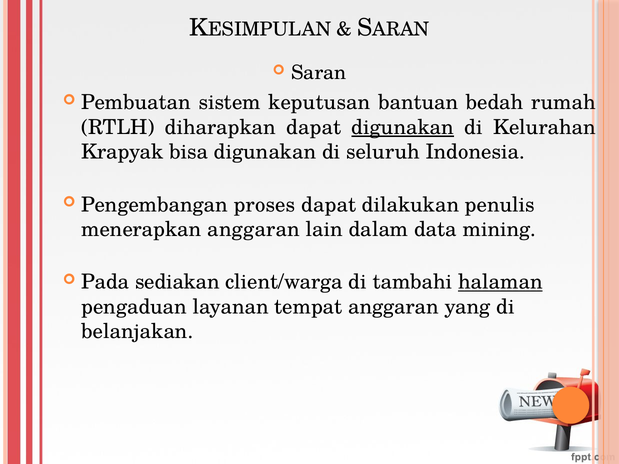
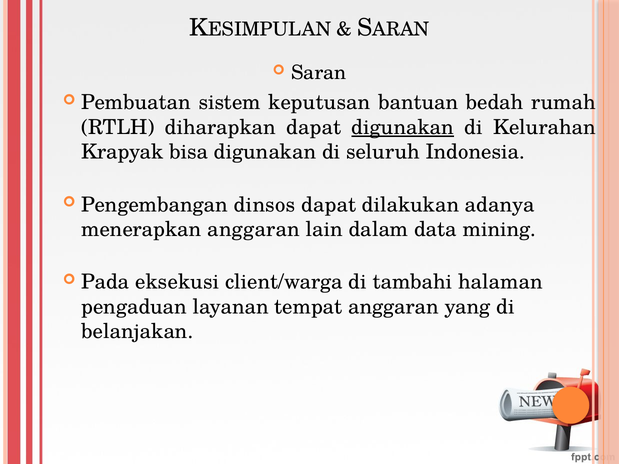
proses: proses -> dinsos (264, 205)
penulis: penulis -> adanya (500, 205)
sediakan: sediakan -> eksekusi (177, 282)
halaman underline: present -> none (500, 282)
